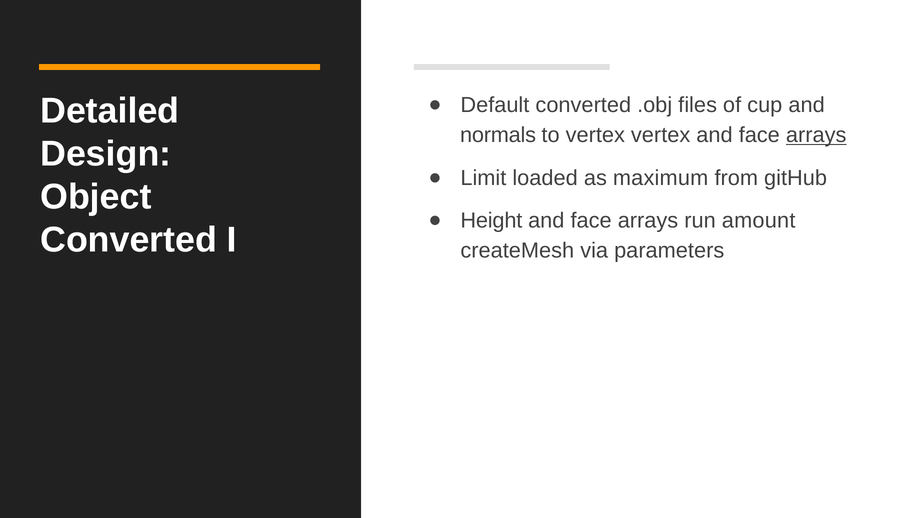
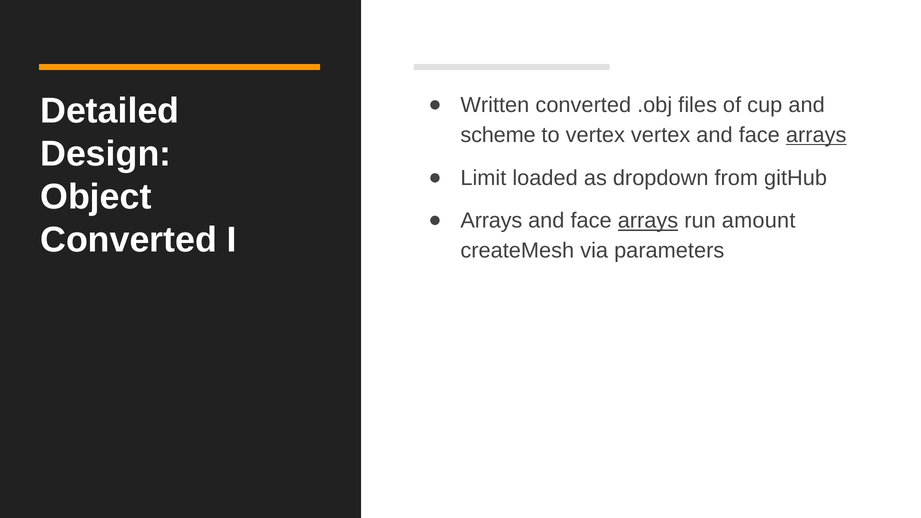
Default: Default -> Written (495, 105)
normals: normals -> scheme (498, 135)
maximum: maximum -> dropdown (661, 178)
Height: Height -> Arrays (491, 221)
arrays underline: none -> present (648, 221)
